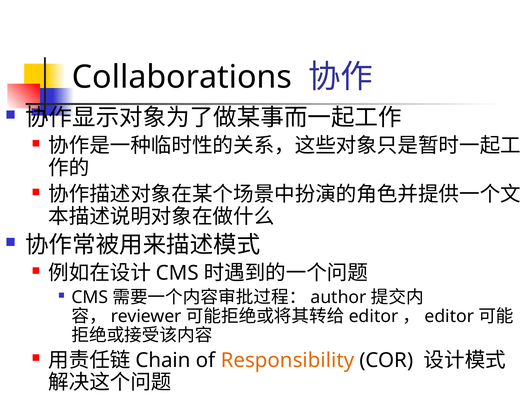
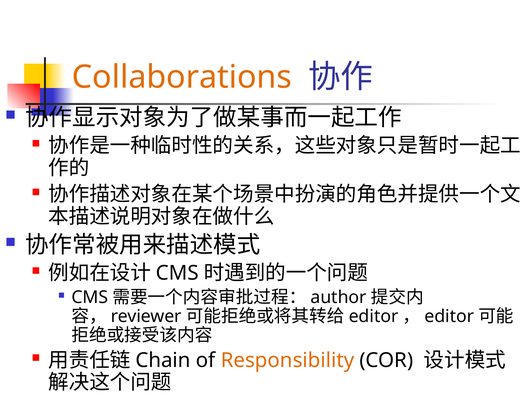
Collaborations colour: black -> orange (182, 77)
